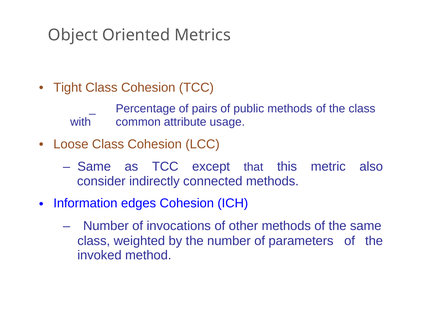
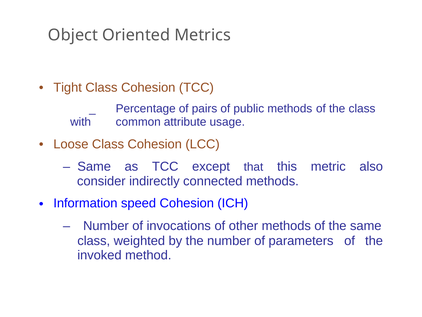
edges: edges -> speed (139, 203)
